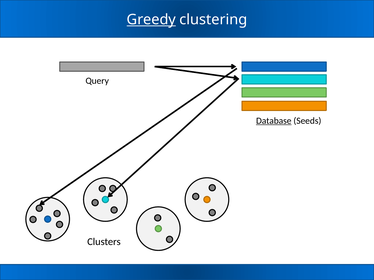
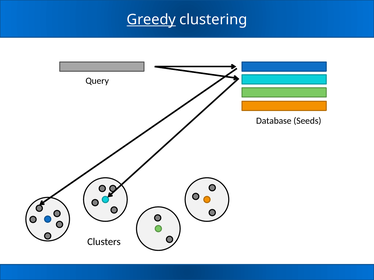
Database underline: present -> none (274, 121)
